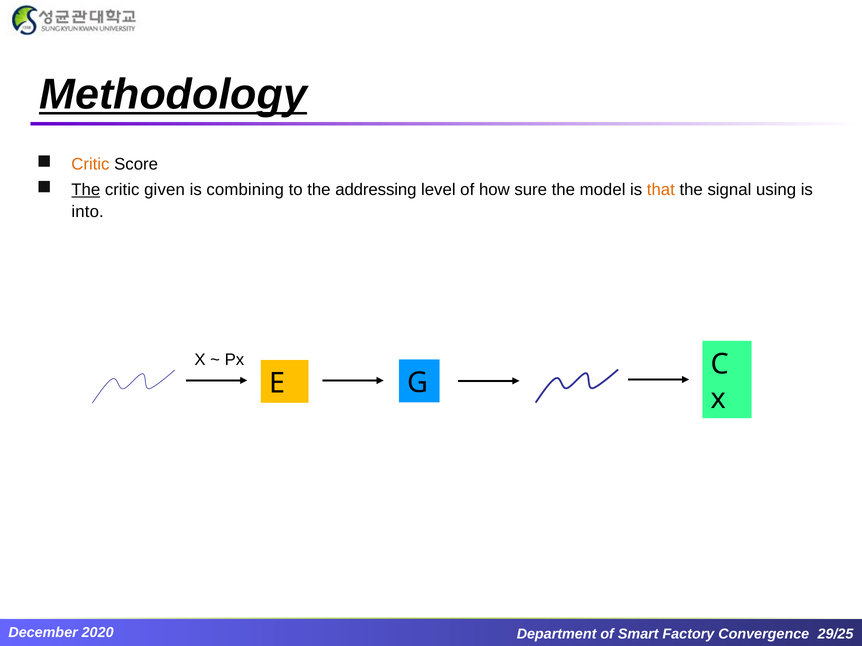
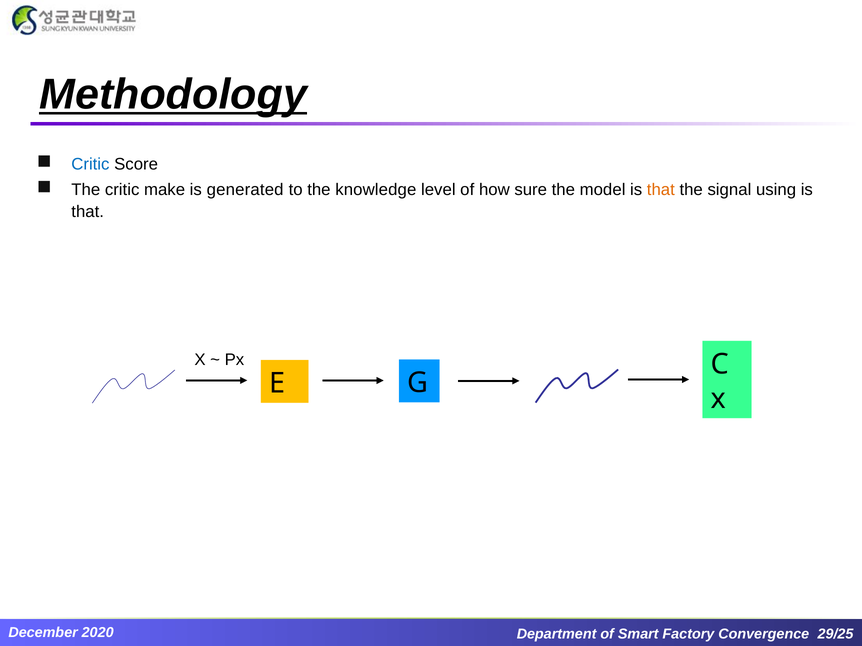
Critic colour: orange -> blue (90, 164)
The underline: present -> none (86, 190)
given: given -> make (165, 190)
combining: combining -> generated (245, 190)
addressing: addressing -> knowledge (376, 190)
into: into -> that (88, 212)
